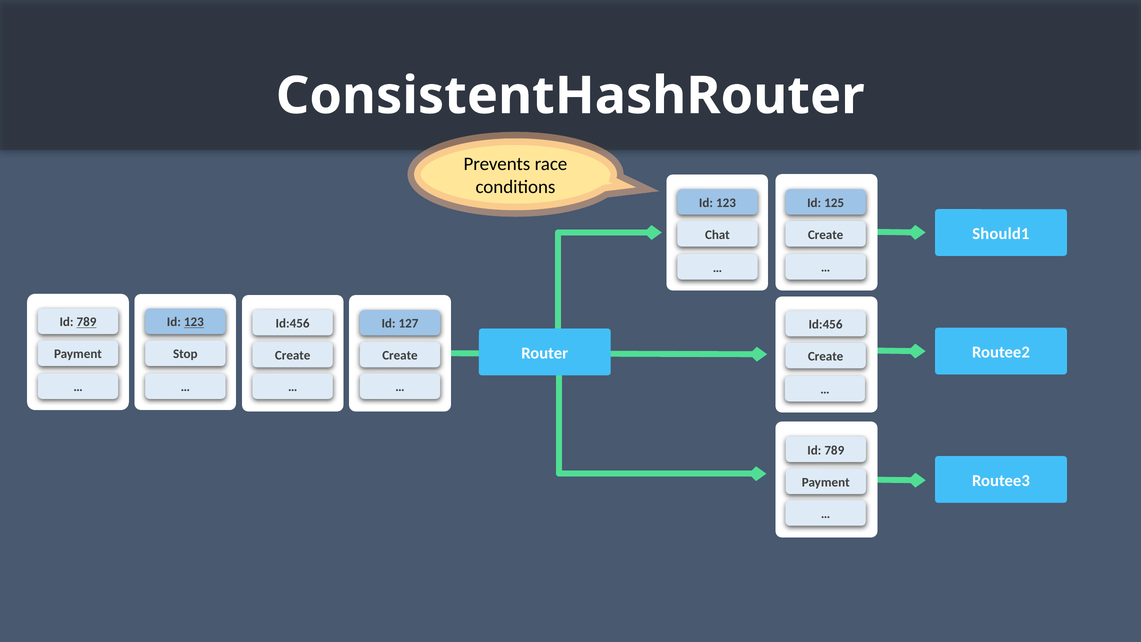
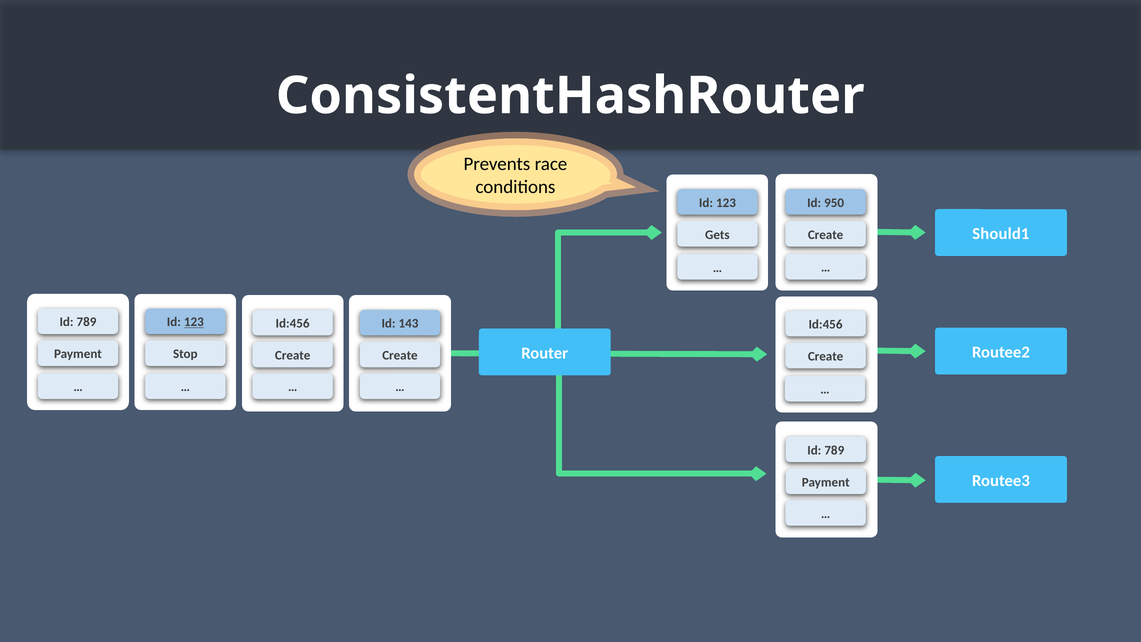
125: 125 -> 950 (834, 203)
Chat: Chat -> Gets (717, 235)
789 underline: present -> none (87, 322)
127: 127 -> 143 (409, 323)
